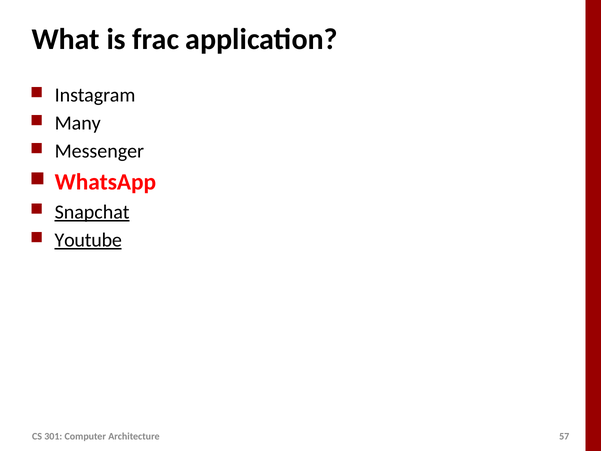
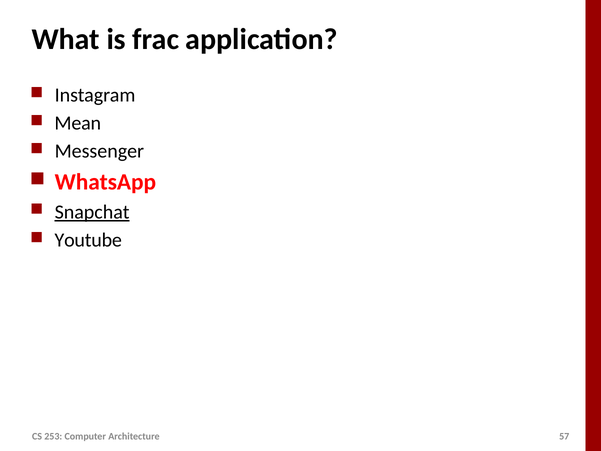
Many: Many -> Mean (78, 123)
Youtube underline: present -> none (88, 240)
301: 301 -> 253 (53, 436)
